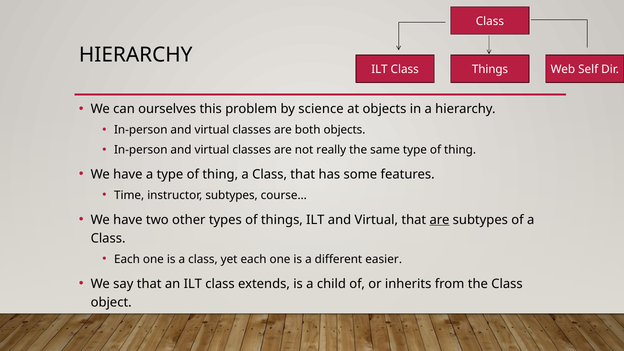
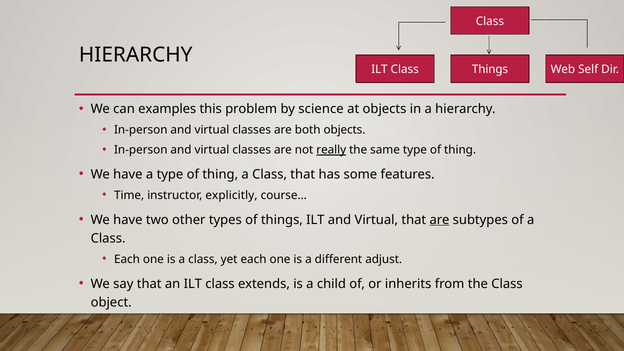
ourselves: ourselves -> examples (167, 109)
really underline: none -> present (331, 150)
instructor subtypes: subtypes -> explicitly (231, 195)
easier: easier -> adjust (384, 259)
